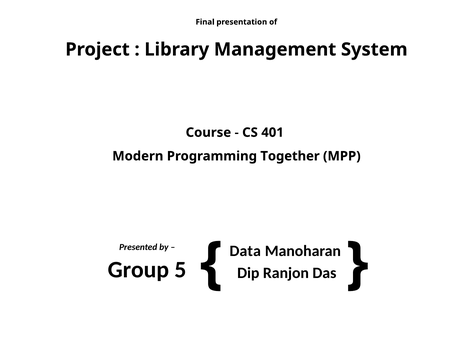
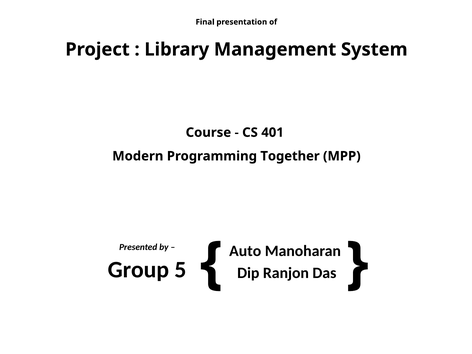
Data: Data -> Auto (245, 251)
